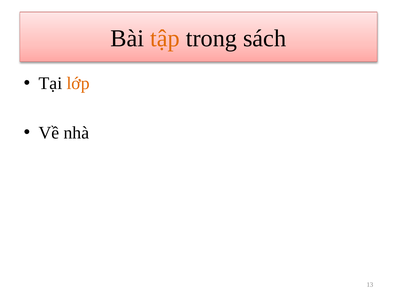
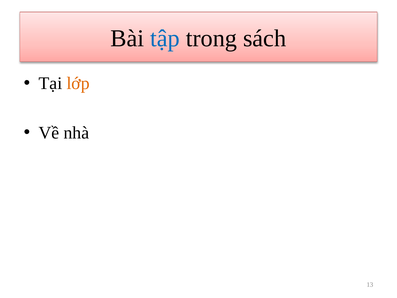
tập colour: orange -> blue (165, 38)
